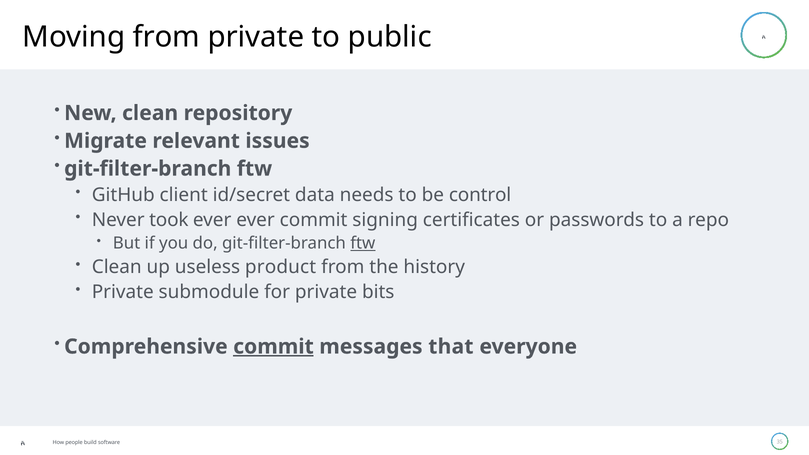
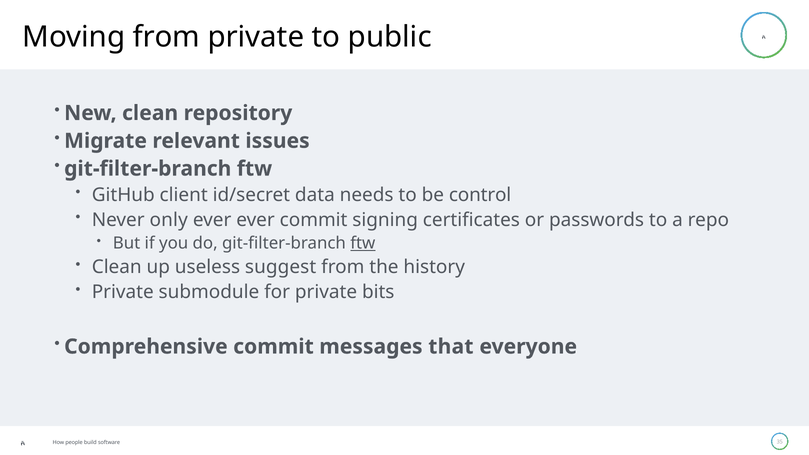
took: took -> only (169, 220)
product: product -> suggest (281, 267)
commit underline: present -> none (273, 347)
